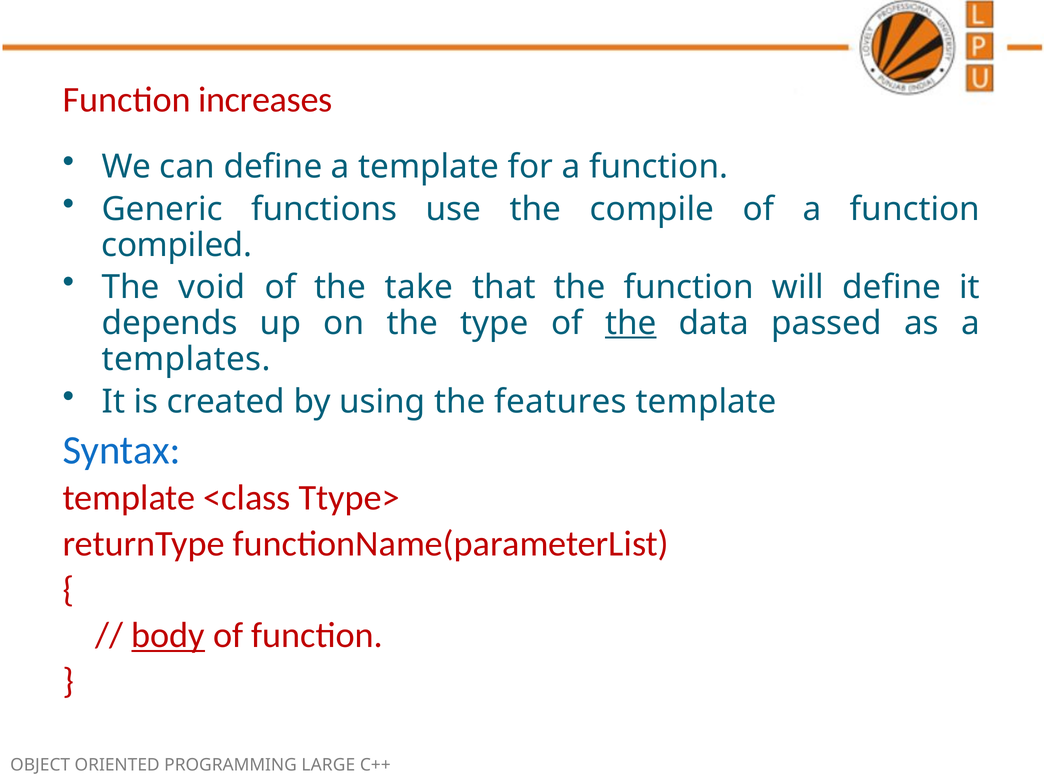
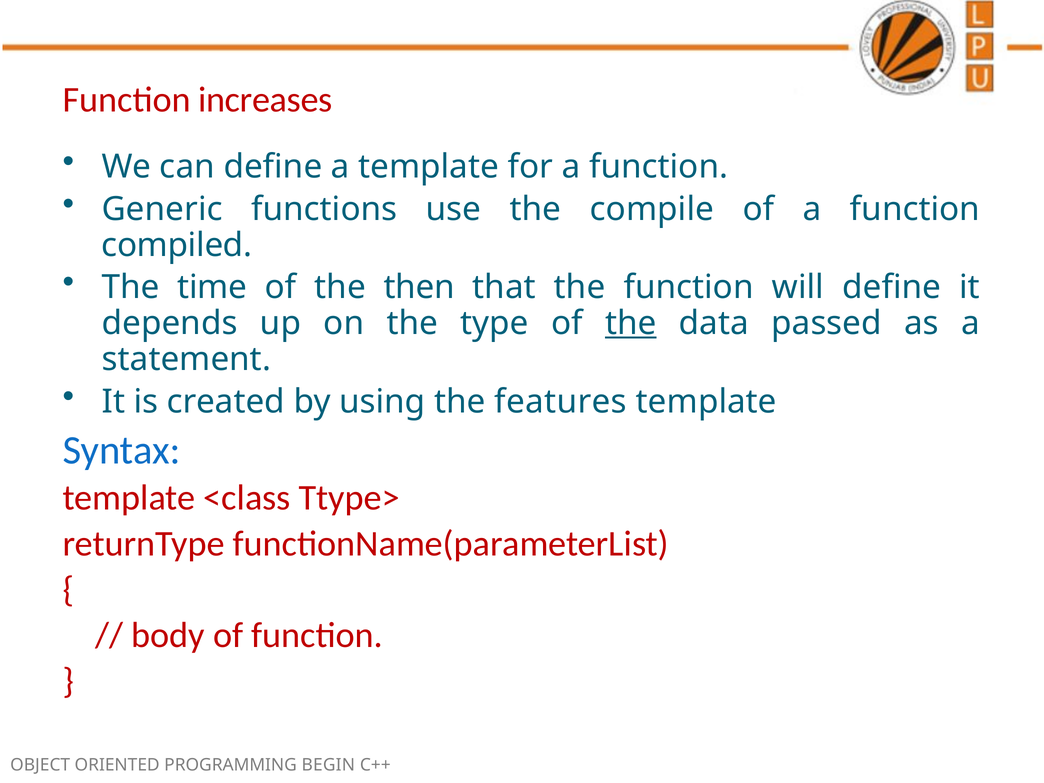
void: void -> time (212, 287)
take: take -> then (419, 287)
templates: templates -> statement (186, 359)
body underline: present -> none (168, 636)
LARGE: LARGE -> BEGIN (328, 765)
